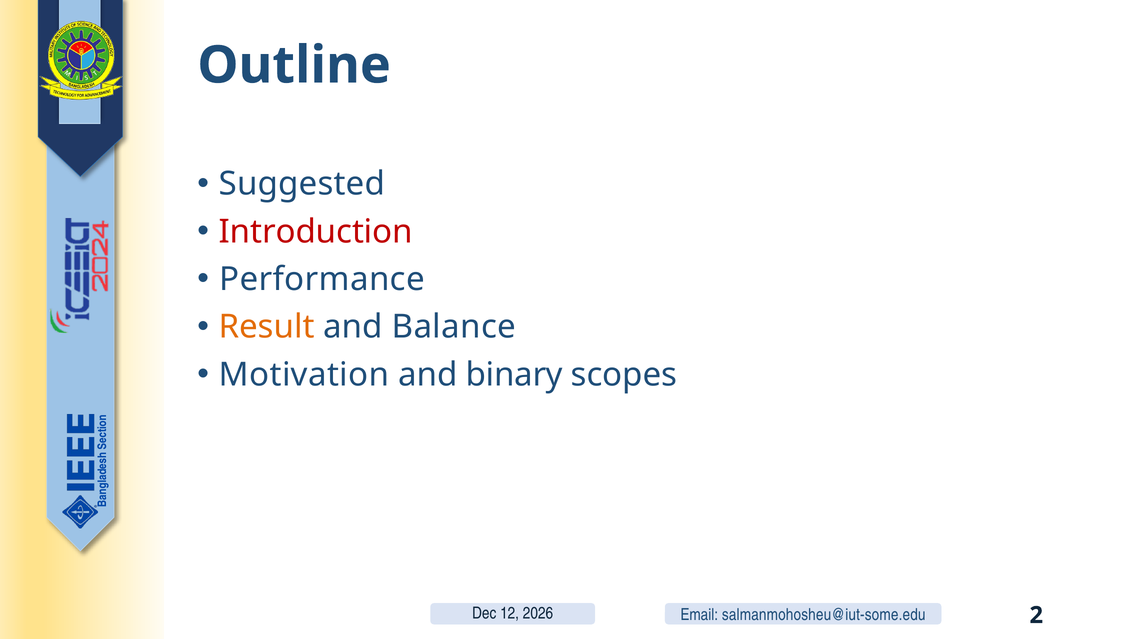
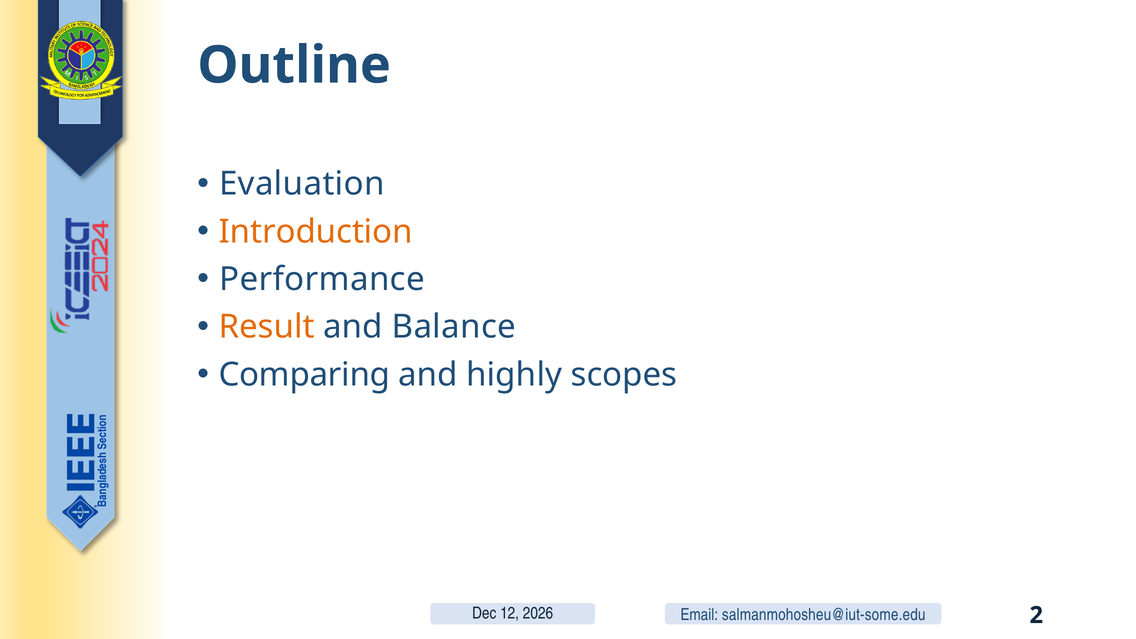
Suggested: Suggested -> Evaluation (302, 184)
Introduction colour: red -> orange (316, 232)
Motivation: Motivation -> Comparing (304, 375)
binary: binary -> highly (514, 375)
